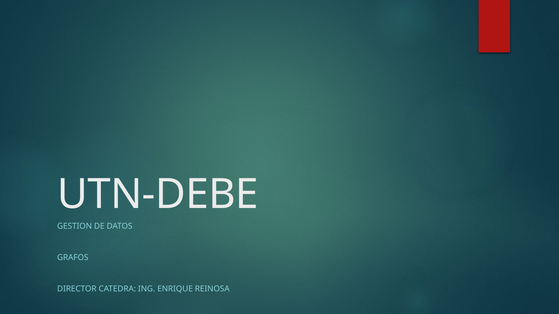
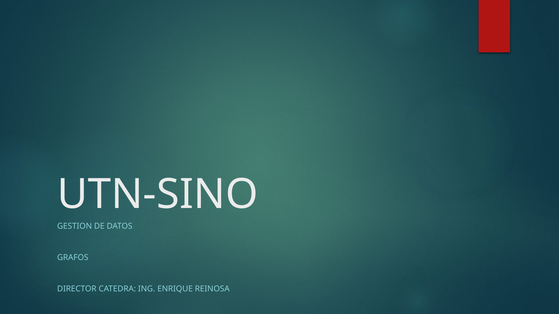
UTN-DEBE: UTN-DEBE -> UTN-SINO (158, 195)
